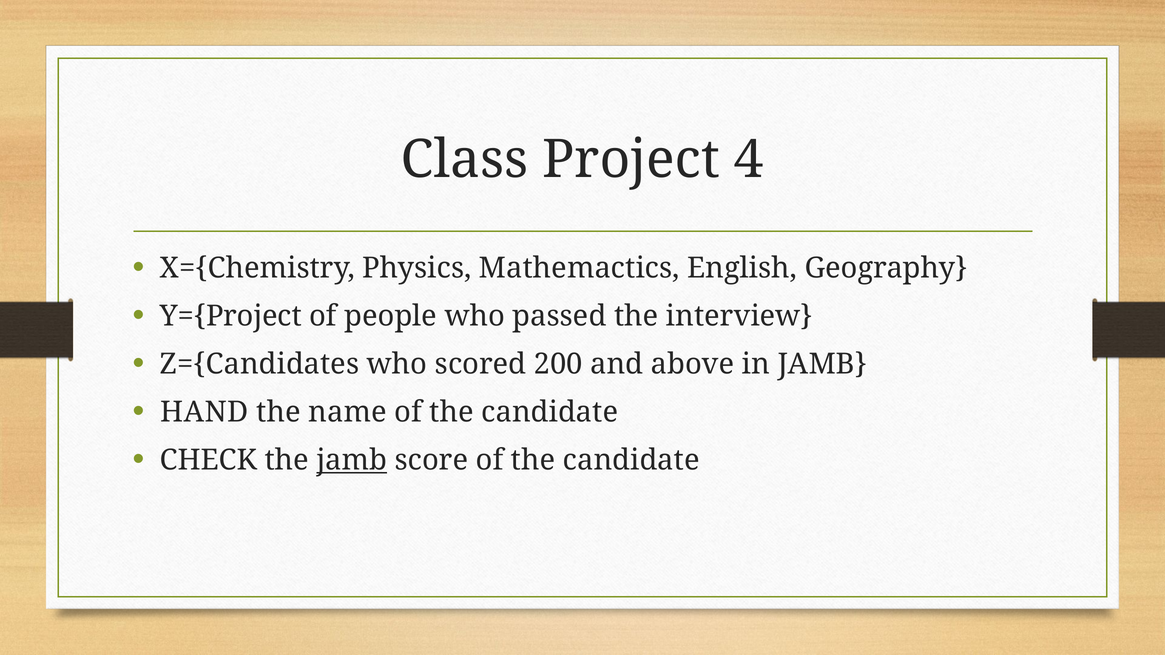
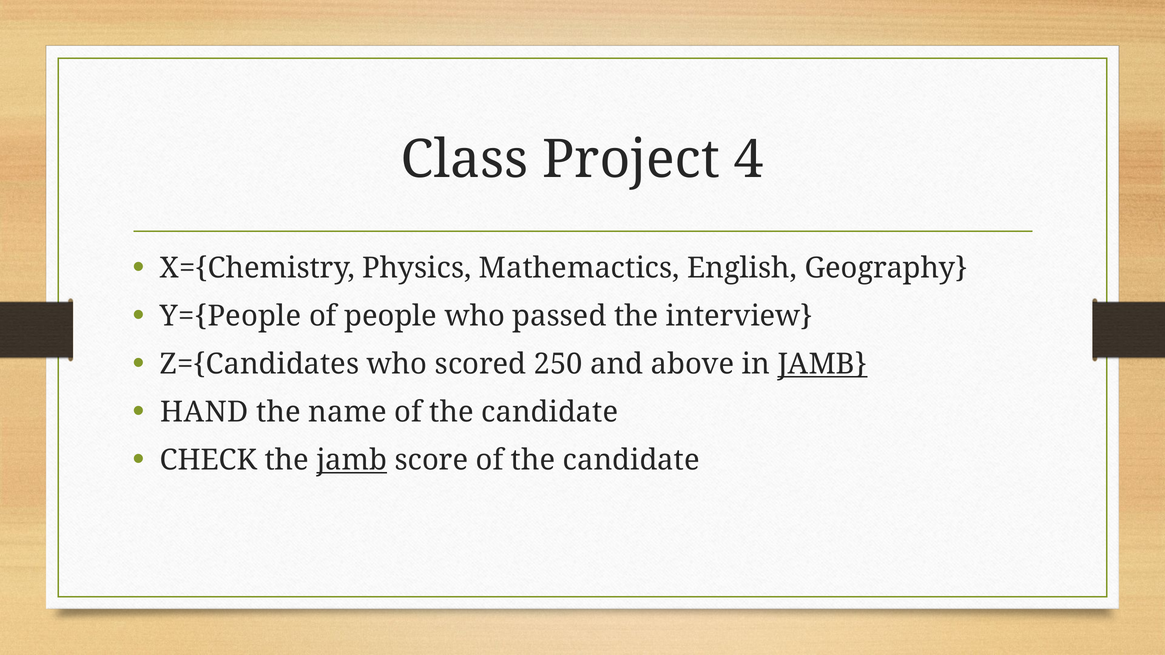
Y={Project: Y={Project -> Y={People (231, 316)
200: 200 -> 250 (558, 364)
JAMB underline: none -> present (822, 364)
